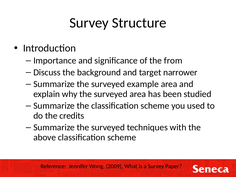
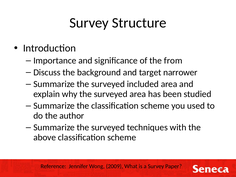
example: example -> included (143, 84)
credits: credits -> author (72, 116)
